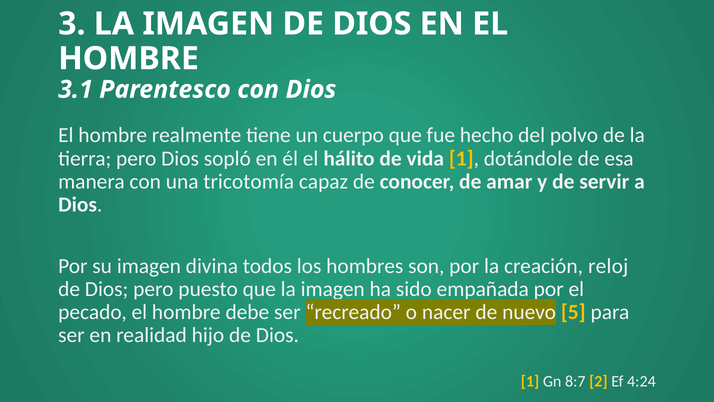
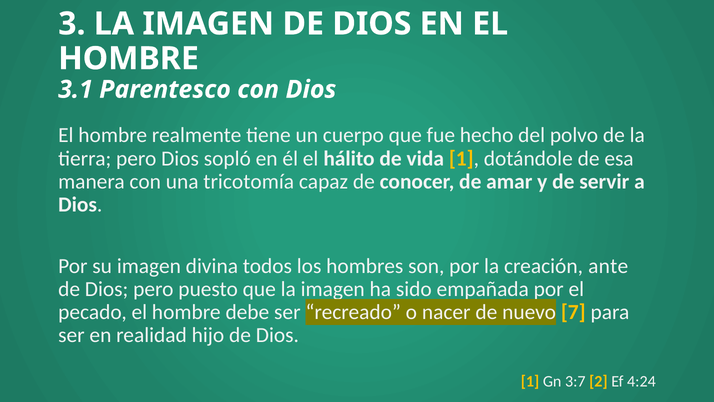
reloj: reloj -> ante (608, 266)
5: 5 -> 7 (573, 312)
8:7: 8:7 -> 3:7 (575, 381)
